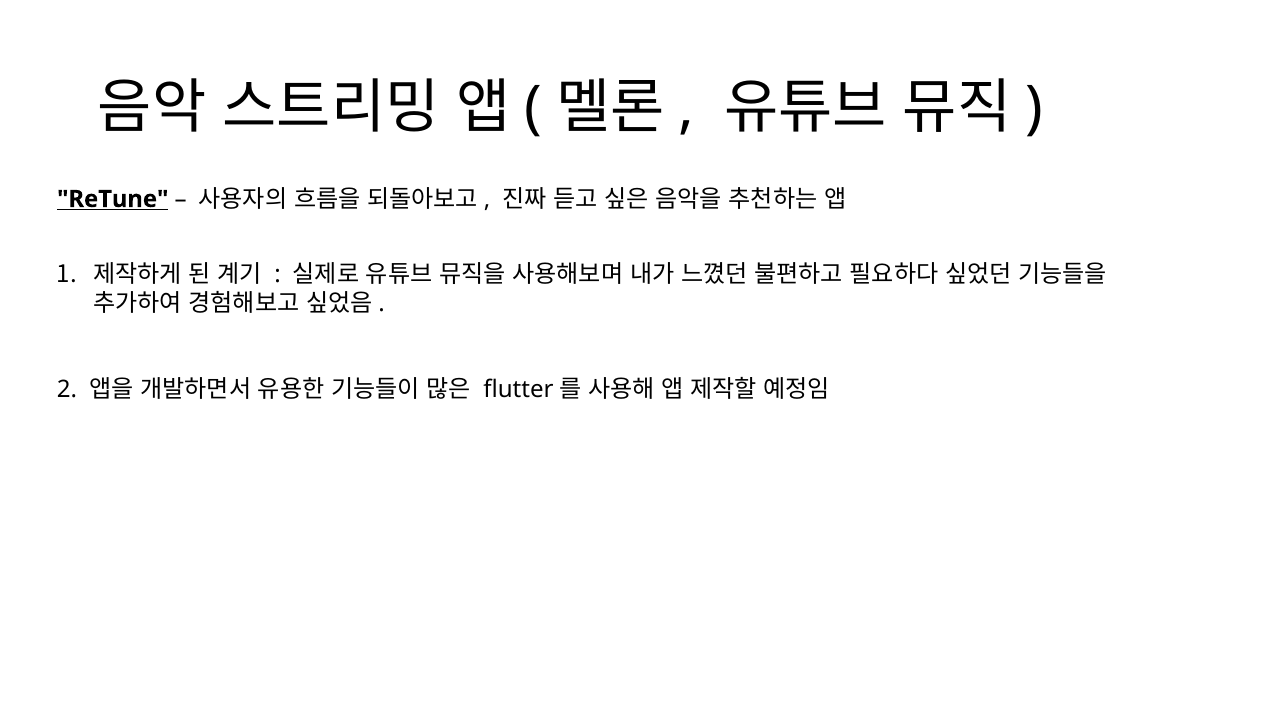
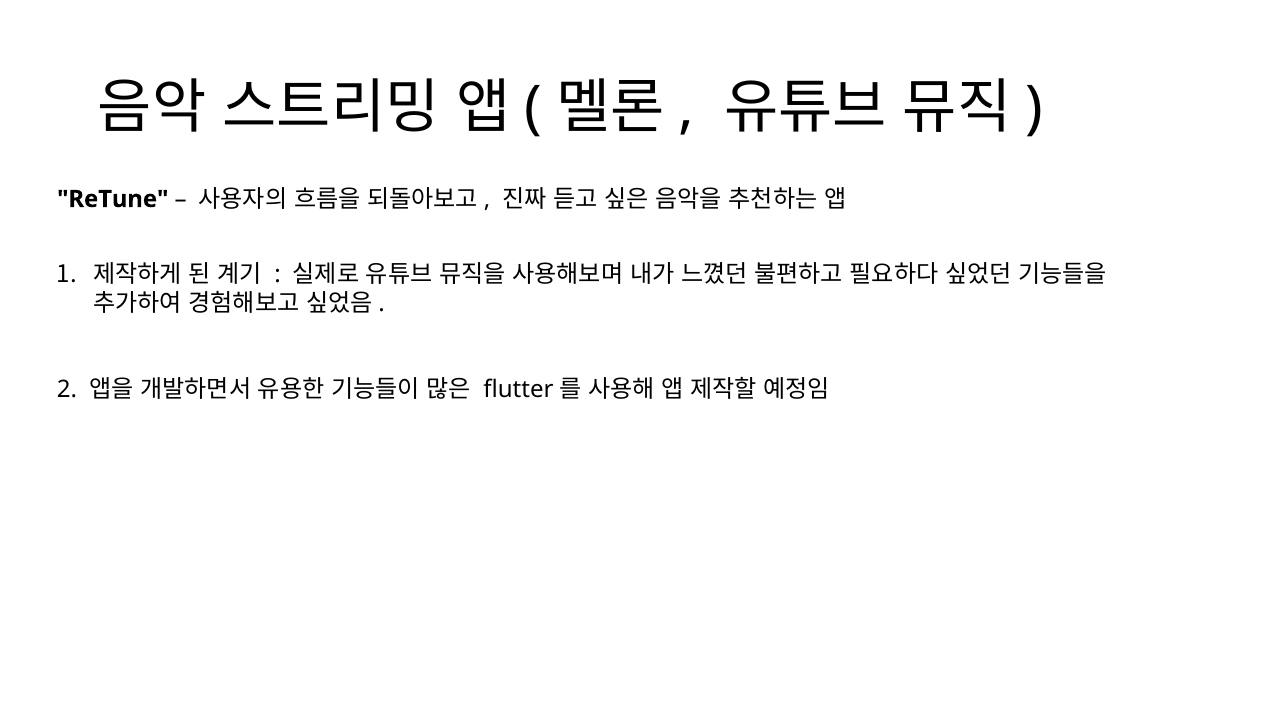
ReTune underline: present -> none (113, 199)
